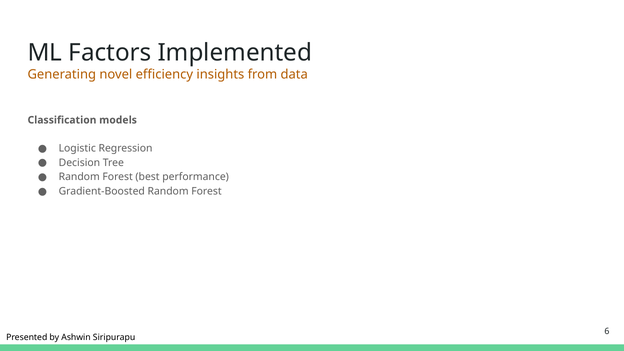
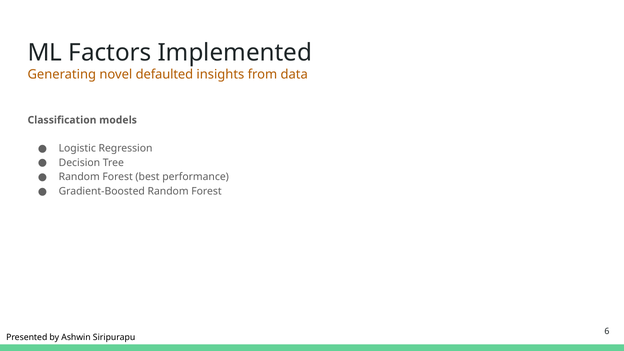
efficiency: efficiency -> defaulted (164, 74)
